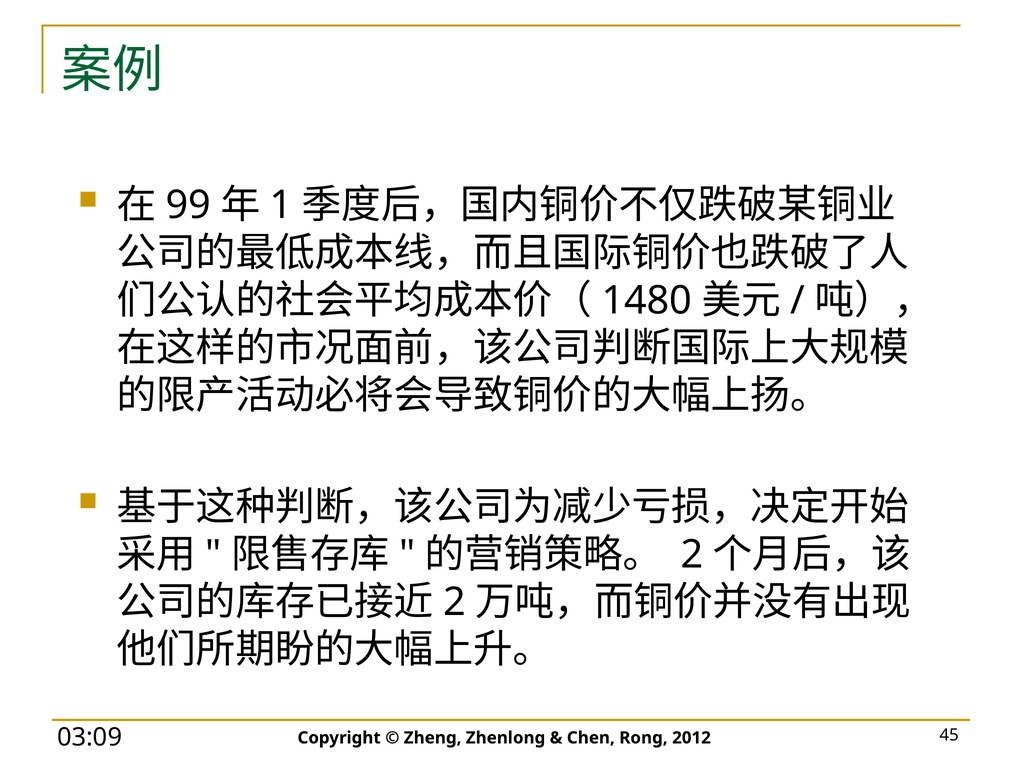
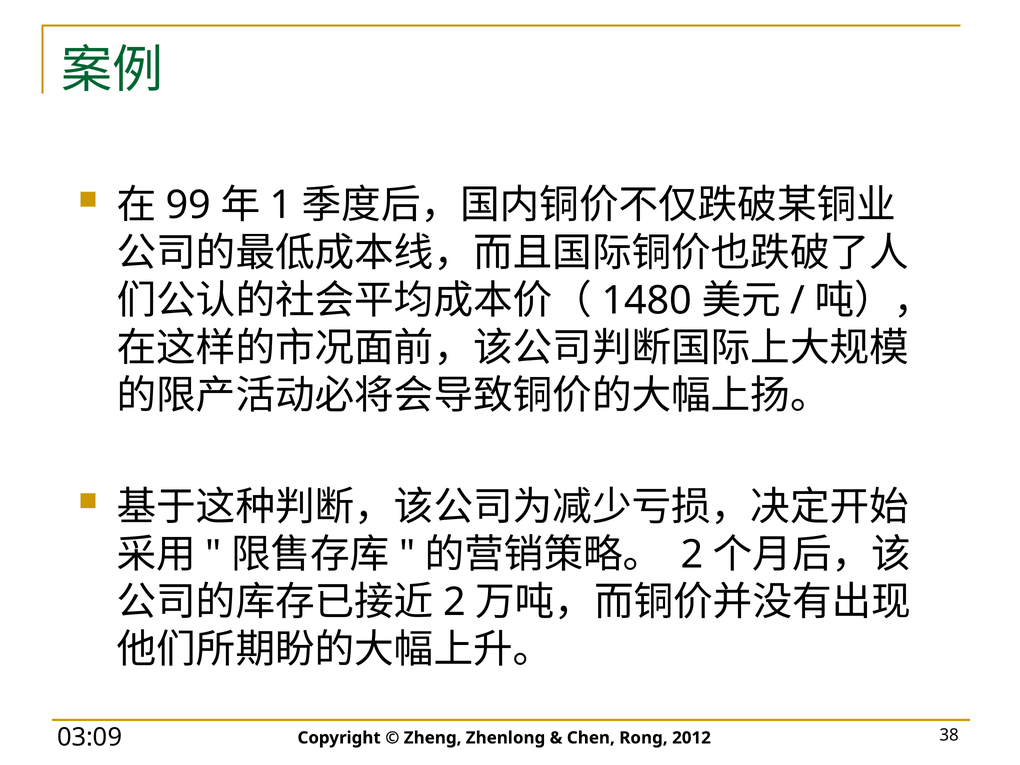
45: 45 -> 38 (949, 735)
